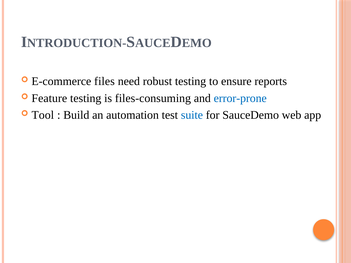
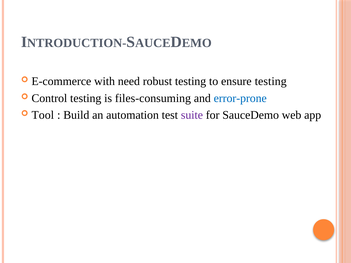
files: files -> with (105, 81)
ensure reports: reports -> testing (271, 81)
Feature: Feature -> Control (49, 98)
suite colour: blue -> purple (192, 115)
